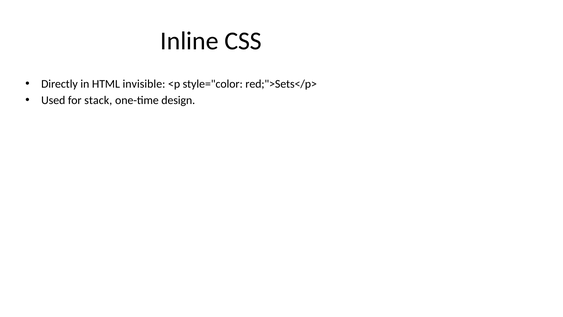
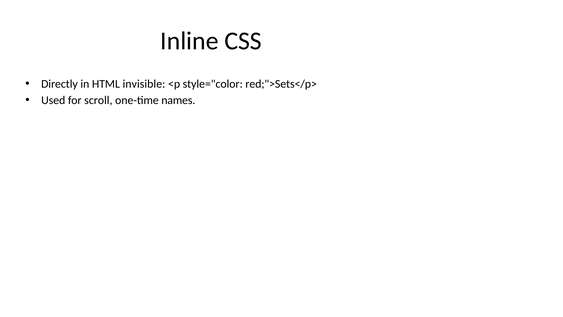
stack: stack -> scroll (98, 100)
design: design -> names (178, 100)
